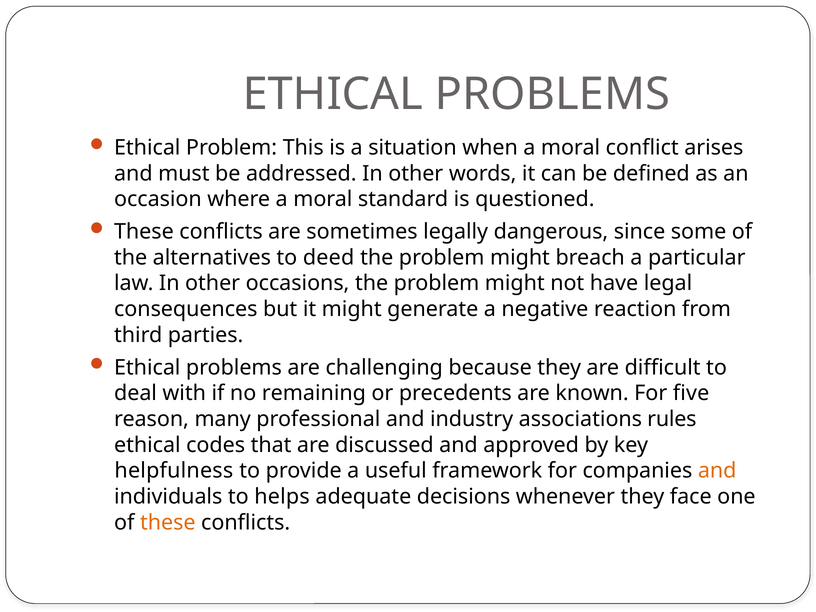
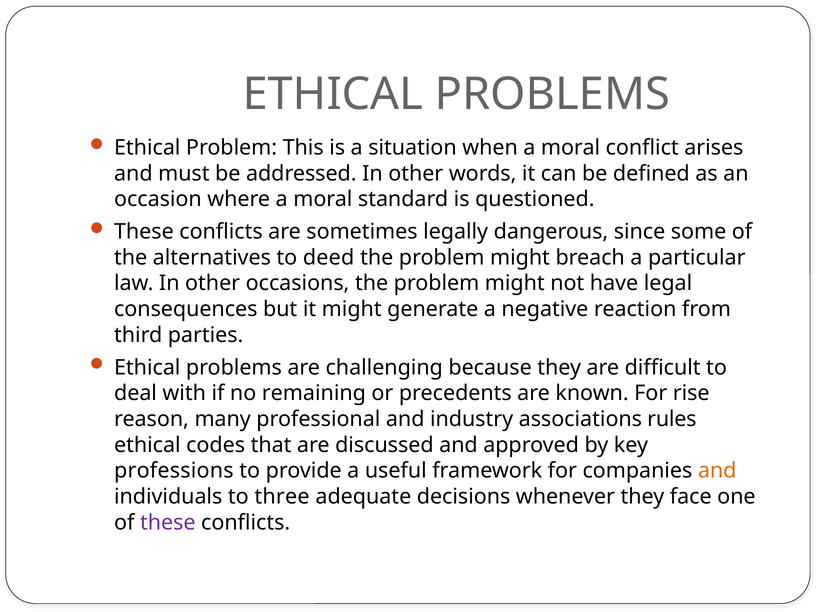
five: five -> rise (691, 393)
helpfulness: helpfulness -> professions (174, 471)
helps: helps -> three (282, 497)
these colour: orange -> purple (168, 522)
